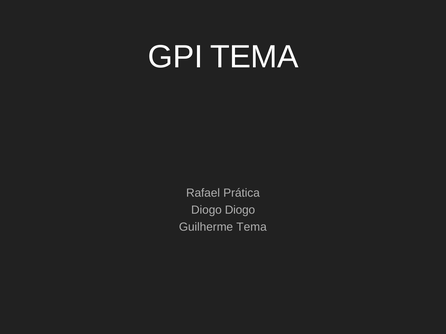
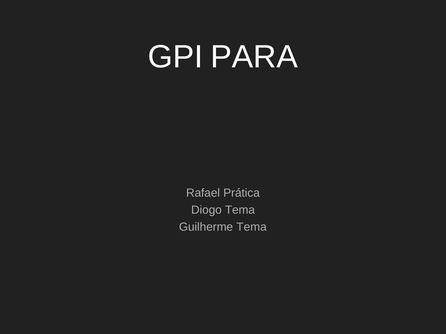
GPI TEMA: TEMA -> PARA (254, 57)
Diogo Diogo: Diogo -> Tema (240, 210)
